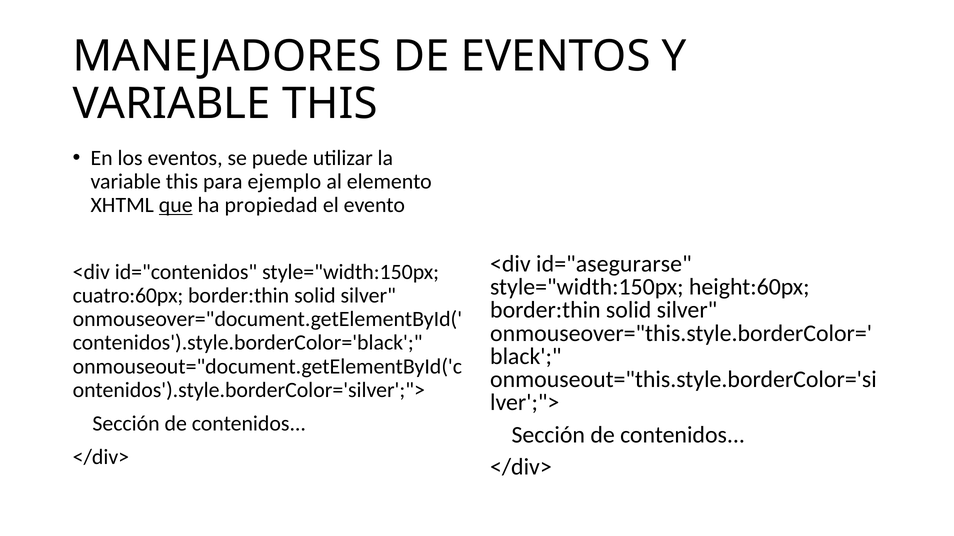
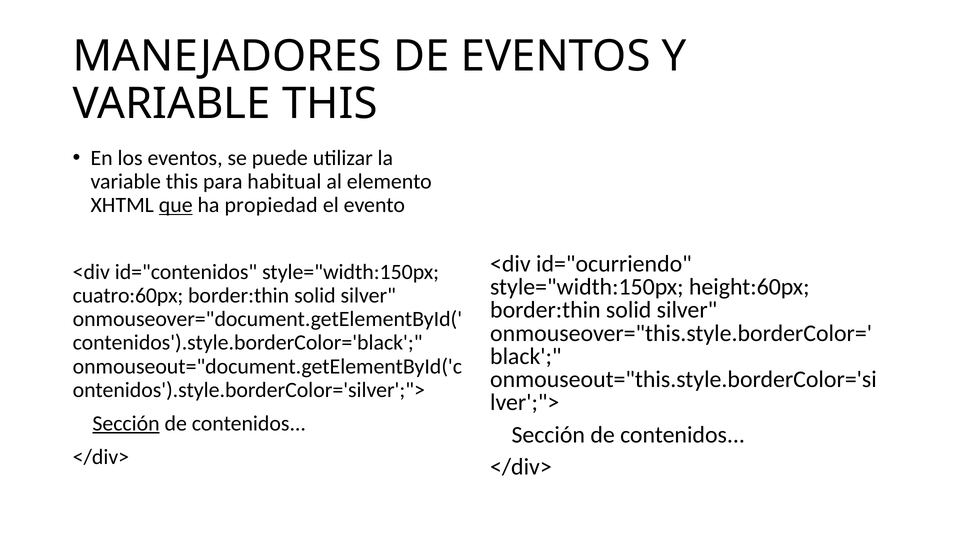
ejemplo: ejemplo -> habitual (284, 182)
id="asegurarse: id="asegurarse -> id="ocurriendo (614, 264)
Sección underline: none -> present (126, 424)
